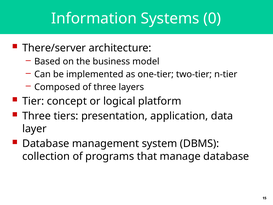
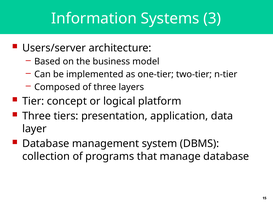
0: 0 -> 3 (212, 18)
There/server: There/server -> Users/server (54, 48)
